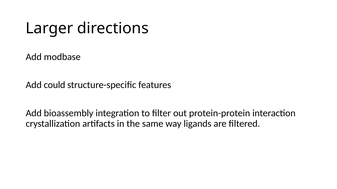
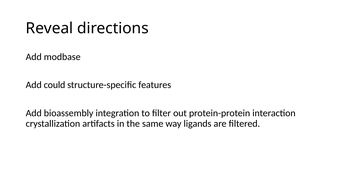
Larger: Larger -> Reveal (49, 28)
